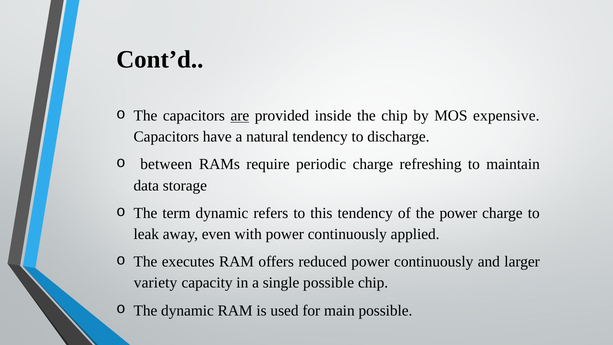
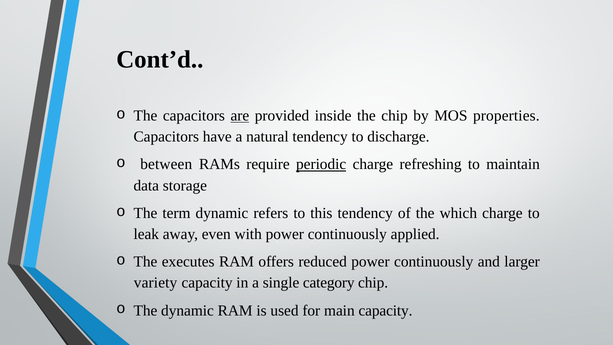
expensive: expensive -> properties (506, 116)
periodic underline: none -> present (321, 164)
the power: power -> which (458, 213)
single possible: possible -> category (329, 283)
main possible: possible -> capacity (386, 310)
